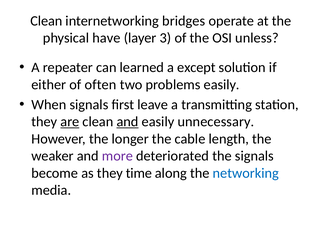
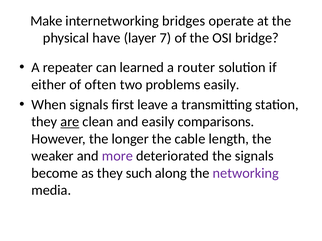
Clean: Clean -> Make (46, 21)
3: 3 -> 7 (165, 38)
unless: unless -> bridge (257, 38)
except: except -> router (196, 68)
and underline: present -> none (127, 122)
unnecessary: unnecessary -> comparisons (216, 122)
time: time -> such (139, 173)
networking colour: blue -> purple (246, 173)
